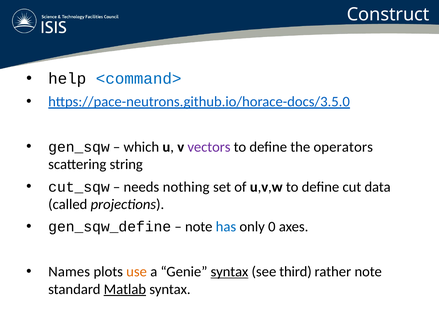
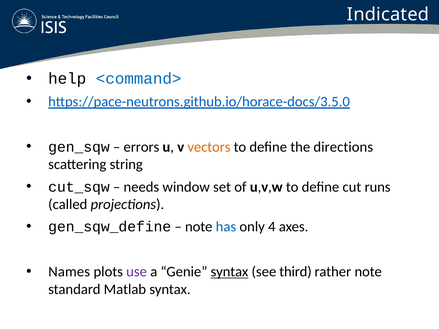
Construct: Construct -> Indicated (388, 15)
which: which -> errors (141, 147)
vectors colour: purple -> orange (209, 147)
operators: operators -> directions (343, 147)
nothing: nothing -> window (186, 187)
data: data -> runs (378, 187)
0: 0 -> 4 (272, 227)
use colour: orange -> purple (137, 272)
Matlab underline: present -> none (125, 289)
